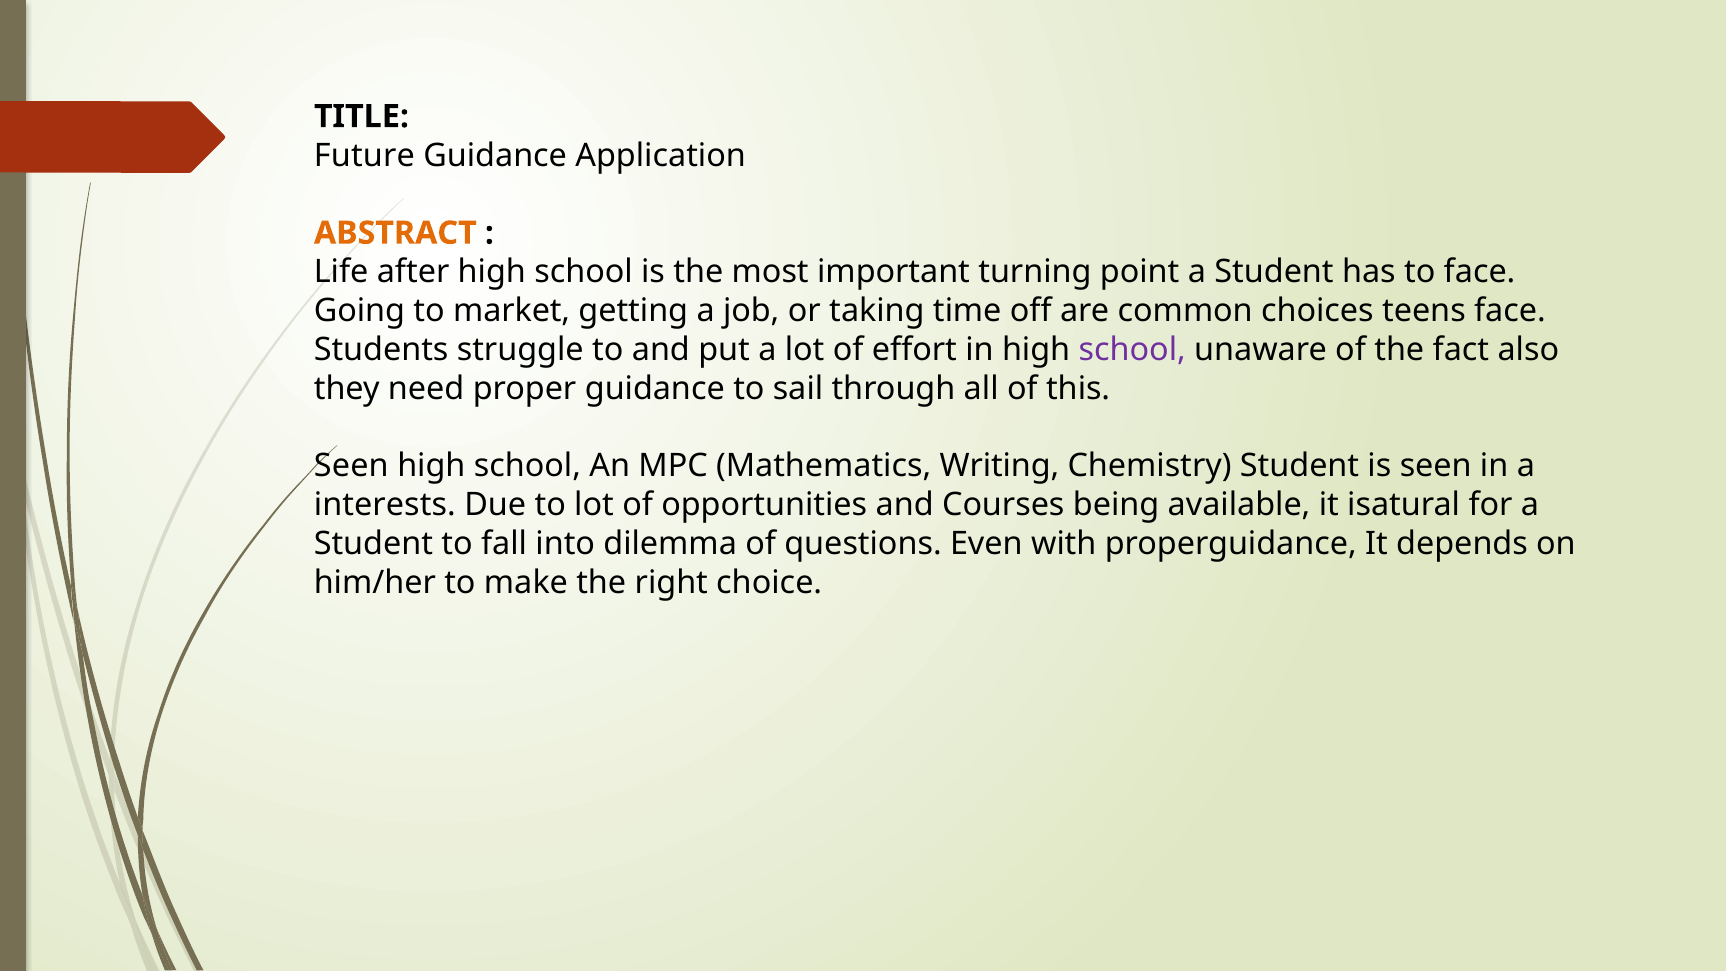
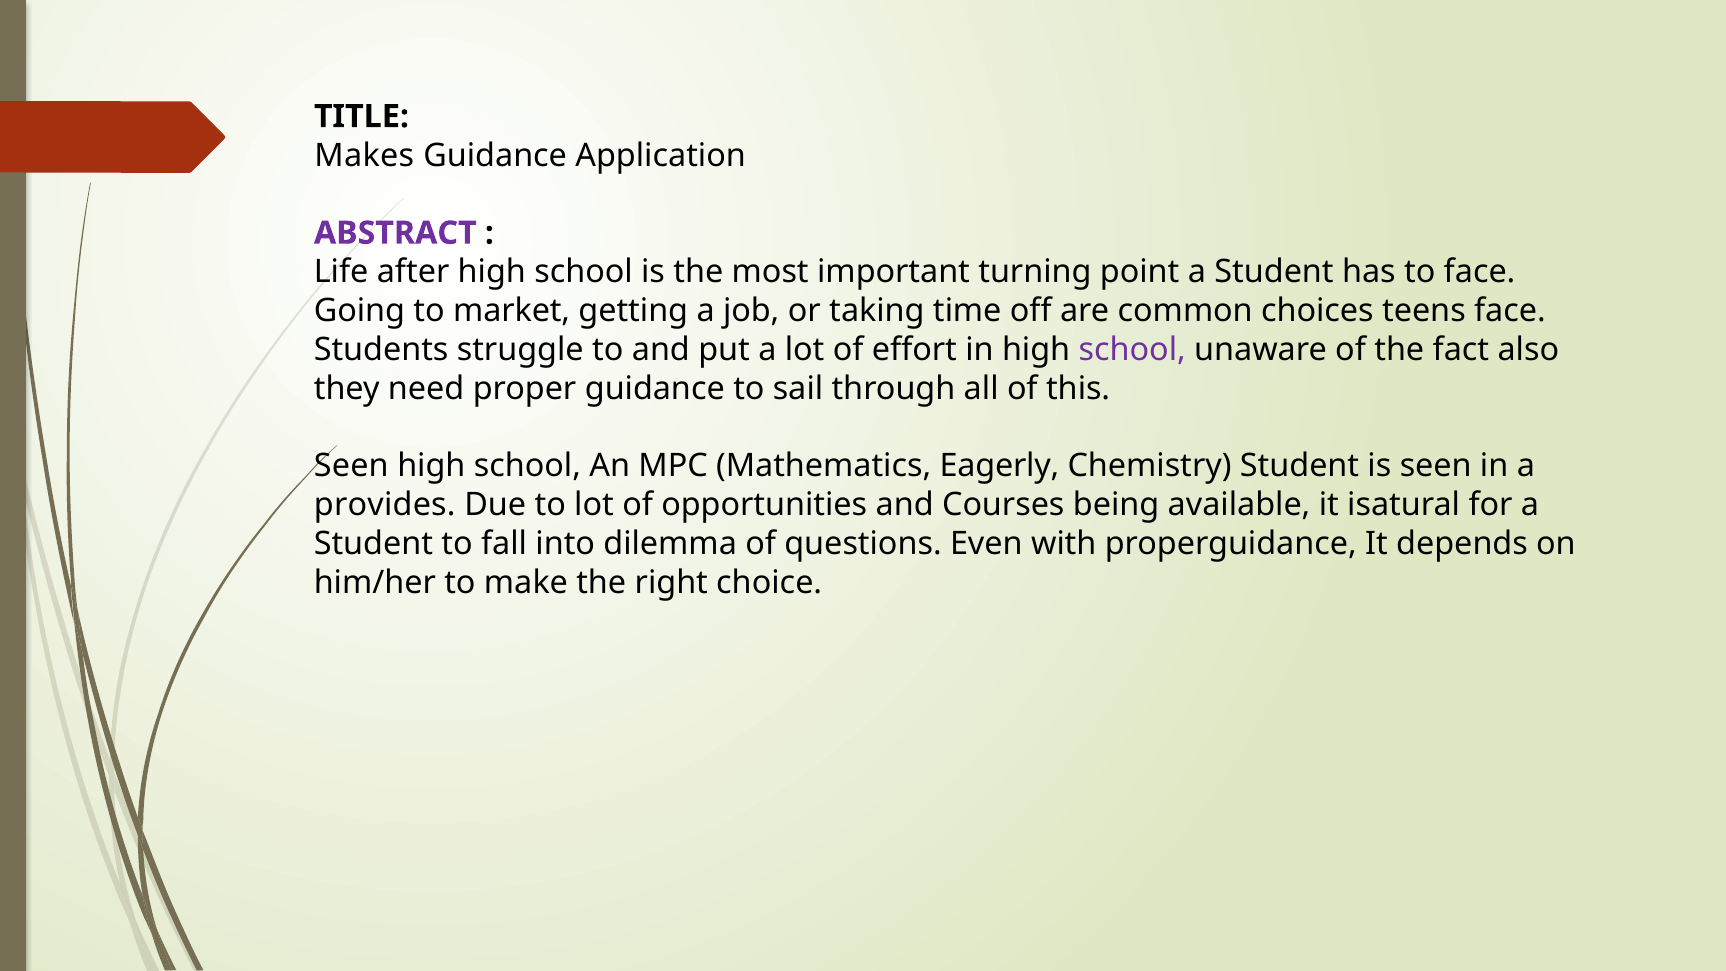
Future: Future -> Makes (364, 155)
ABSTRACT colour: orange -> purple (395, 233)
Writing: Writing -> Eagerly (999, 466)
interests: interests -> provides (385, 505)
